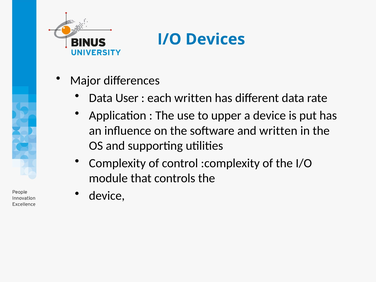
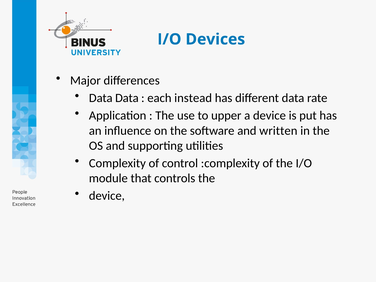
Data User: User -> Data (127, 98)
each written: written -> instead (193, 98)
